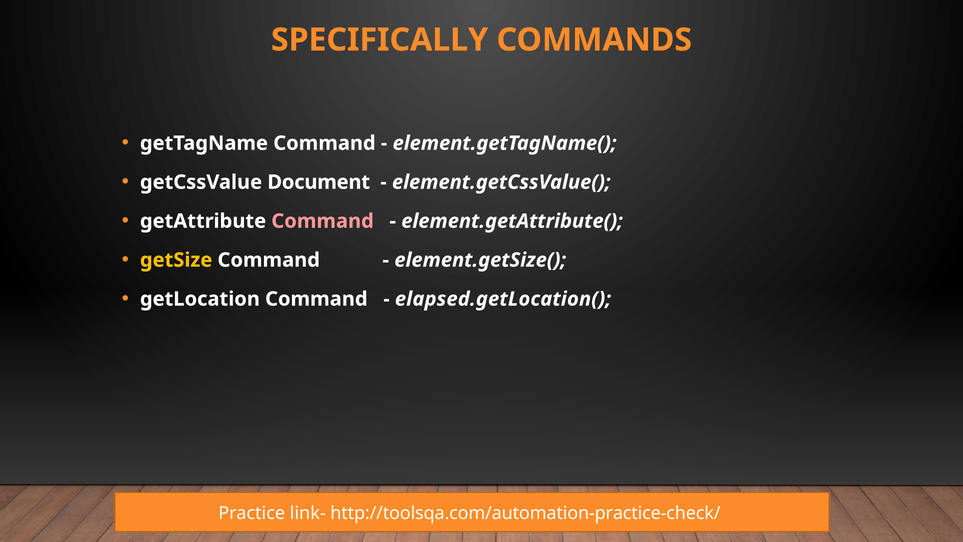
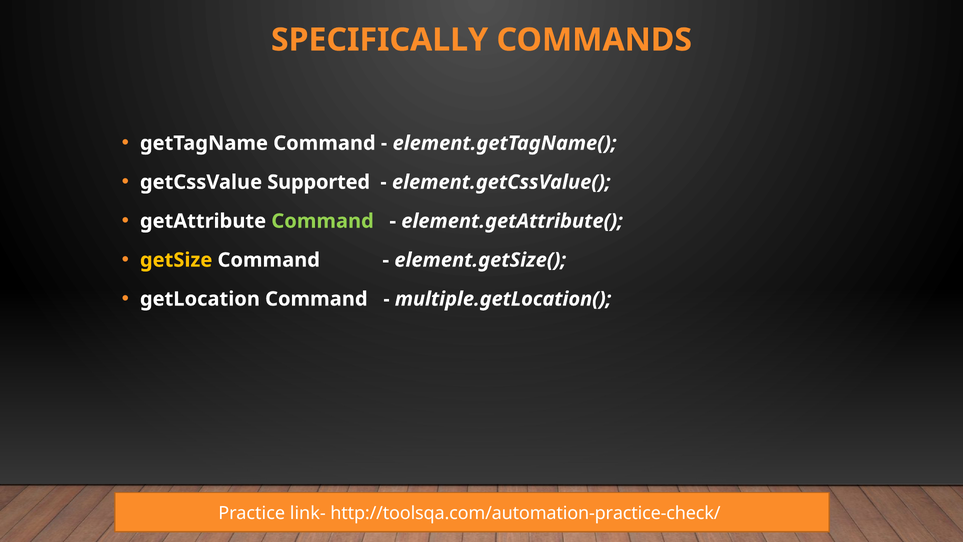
Document: Document -> Supported (319, 182)
Command colour: pink -> light green (323, 221)
elapsed.getLocation(: elapsed.getLocation( -> multiple.getLocation( (503, 299)
